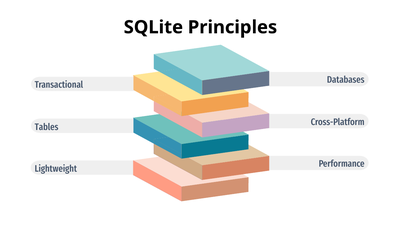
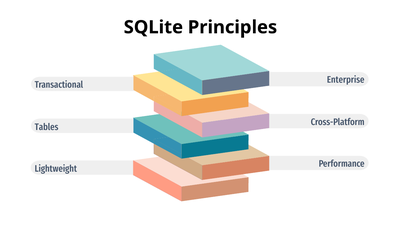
Databases: Databases -> Enterprise (346, 80)
